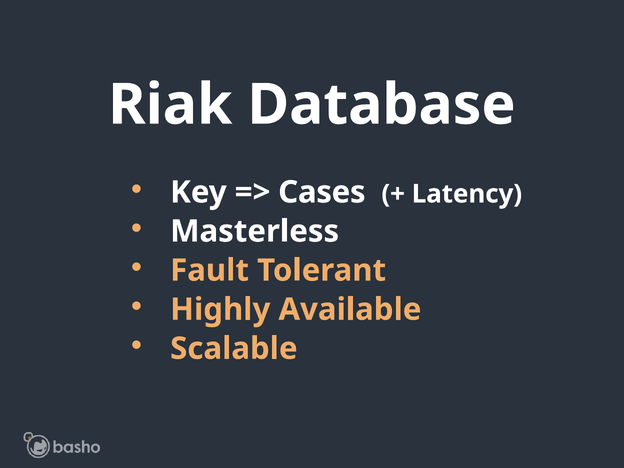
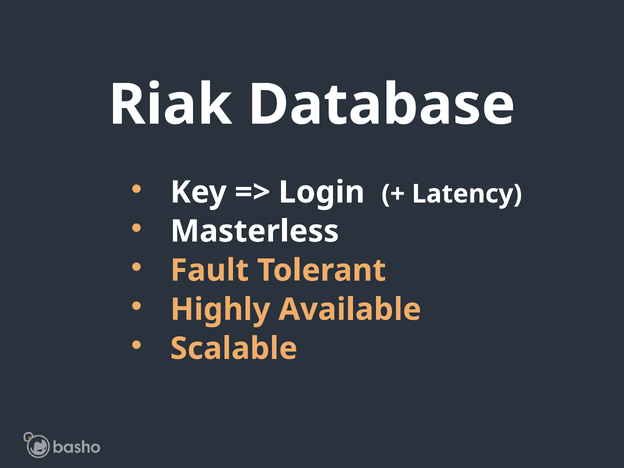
Cases: Cases -> Login (322, 192)
